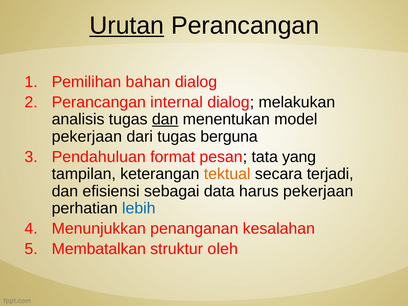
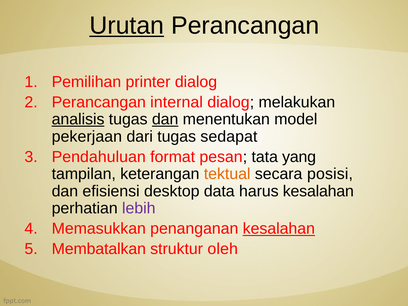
bahan: bahan -> printer (148, 82)
analisis underline: none -> present (78, 119)
berguna: berguna -> sedapat (229, 137)
terjadi: terjadi -> posisi (330, 174)
sebagai: sebagai -> desktop (172, 191)
harus pekerjaan: pekerjaan -> kesalahan (318, 191)
lebih colour: blue -> purple (139, 208)
Menunjukkan: Menunjukkan -> Memasukkan (99, 229)
kesalahan underline: none -> present (279, 229)
